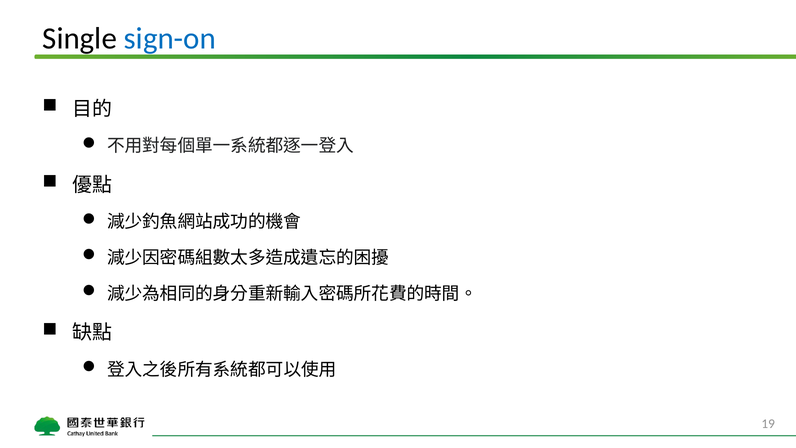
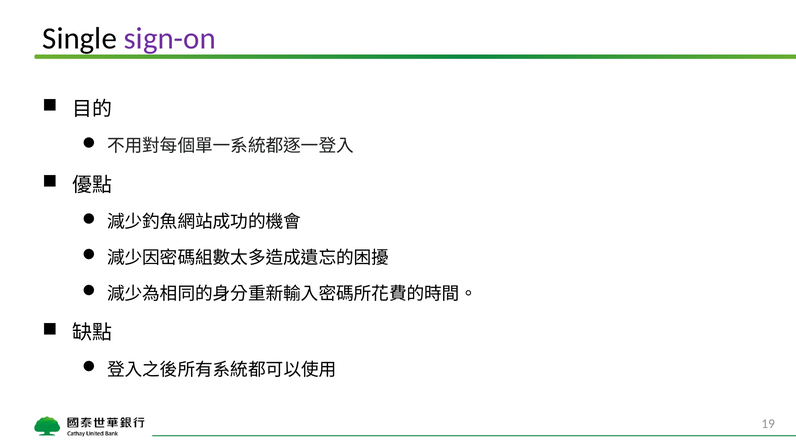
sign-on colour: blue -> purple (170, 38)
